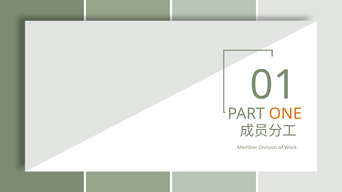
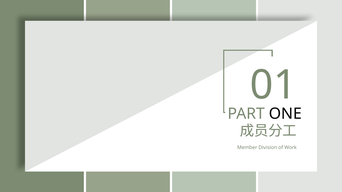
ONE colour: orange -> black (285, 114)
